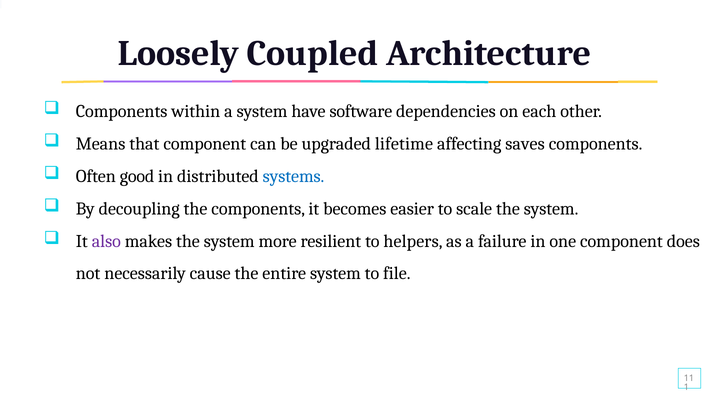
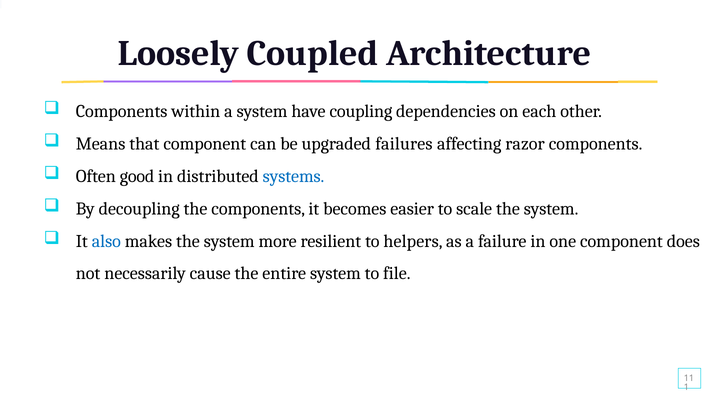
software: software -> coupling (361, 112)
lifetime: lifetime -> failures (404, 144)
saves: saves -> razor (525, 144)
also colour: purple -> blue (106, 241)
